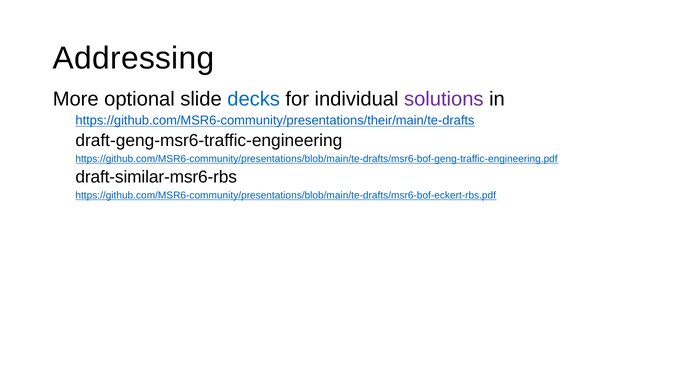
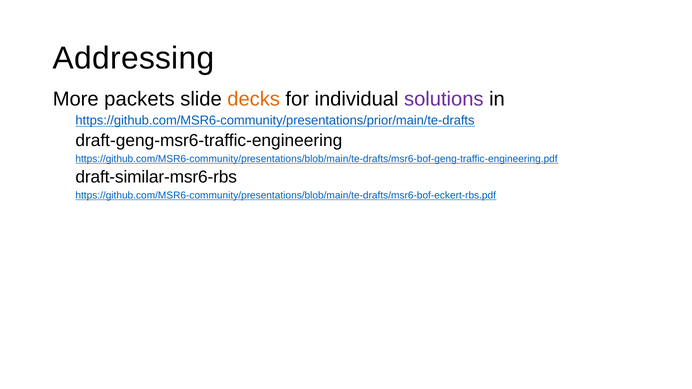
optional: optional -> packets (139, 99)
decks colour: blue -> orange (254, 99)
https://github.com/MSR6-community/presentations/their/main/te-drafts: https://github.com/MSR6-community/presentations/their/main/te-drafts -> https://github.com/MSR6-community/presentations/prior/main/te-drafts (275, 120)
